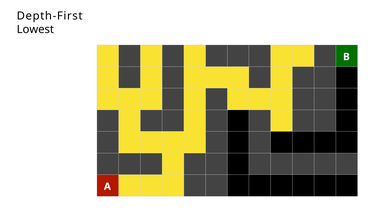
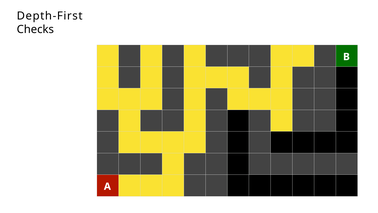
Lowest: Lowest -> Checks (35, 29)
